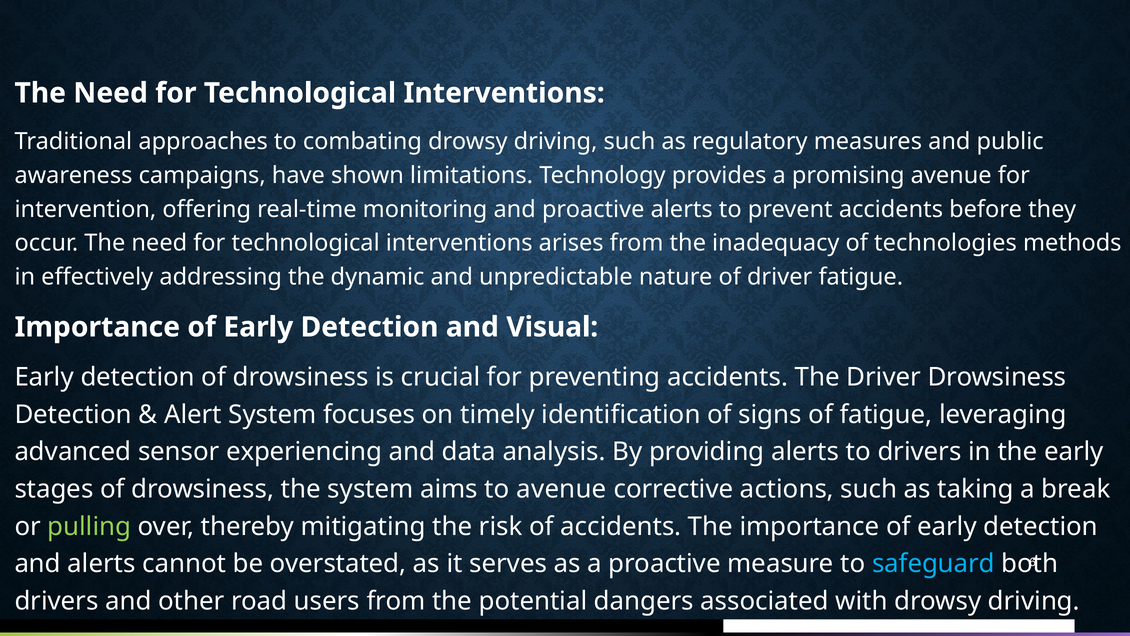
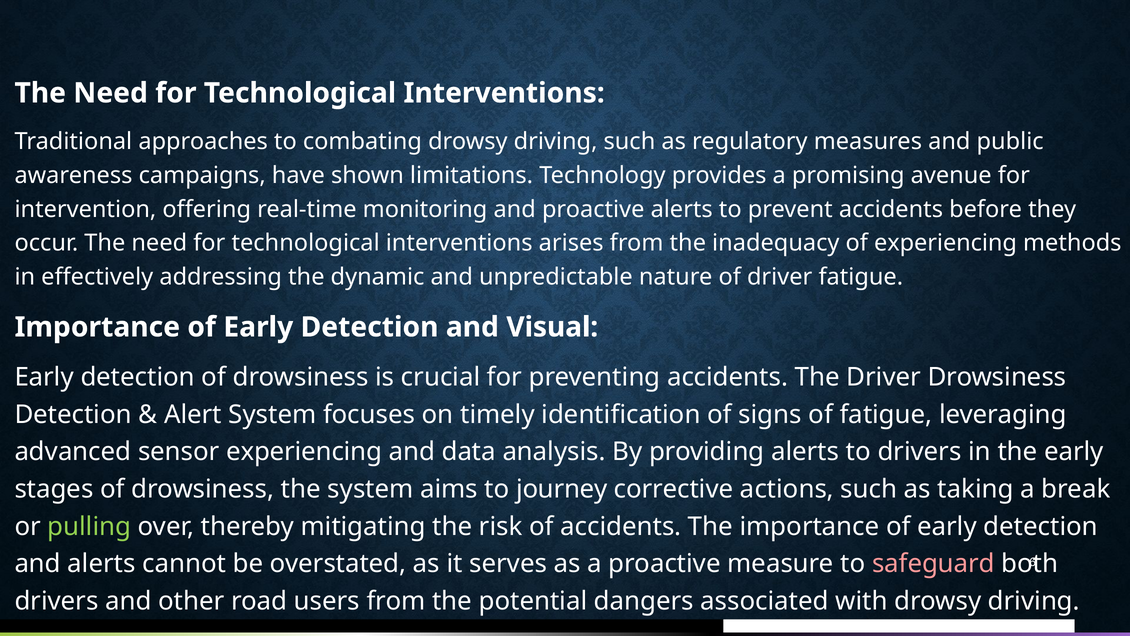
of technologies: technologies -> experiencing (946, 243)
to avenue: avenue -> journey (562, 489)
safeguard colour: light blue -> pink (933, 563)
